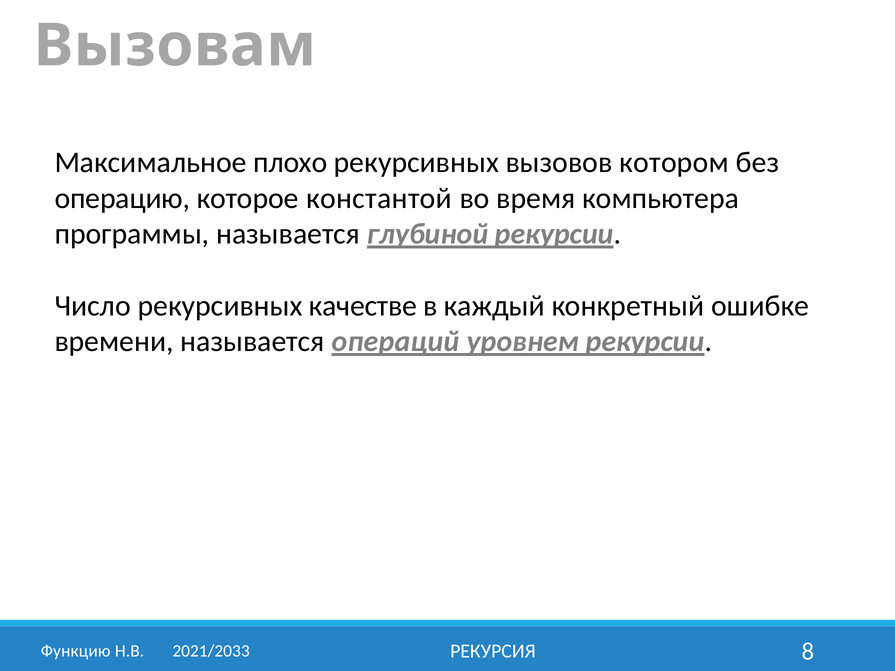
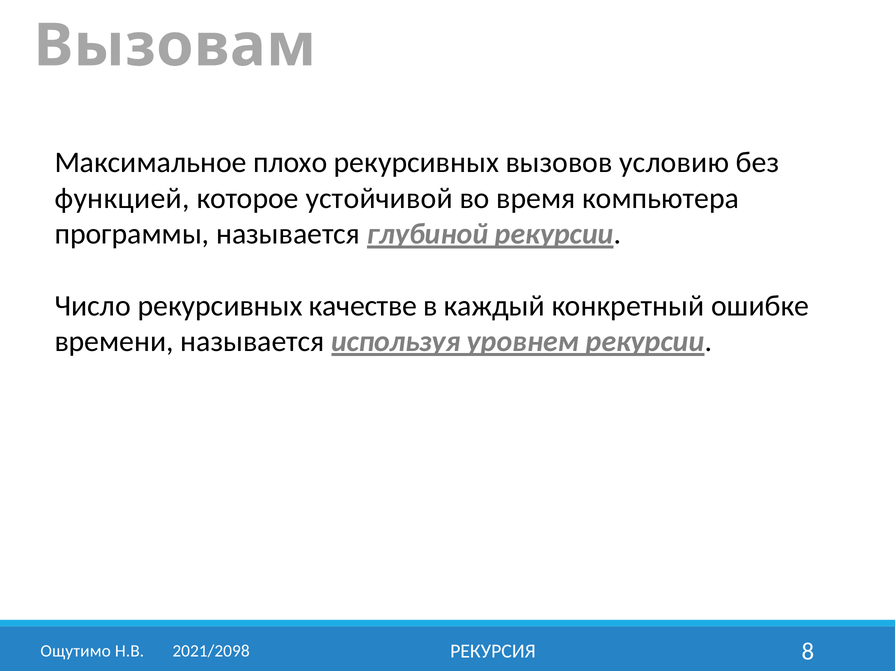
котором: котором -> условию (674, 163)
операцию: операцию -> функцией (122, 198)
константой: константой -> устойчивой (379, 198)
операций: операций -> используя (396, 342)
Функцию: Функцию -> Ощутимо (76, 651)
2021/2033: 2021/2033 -> 2021/2098 (211, 651)
